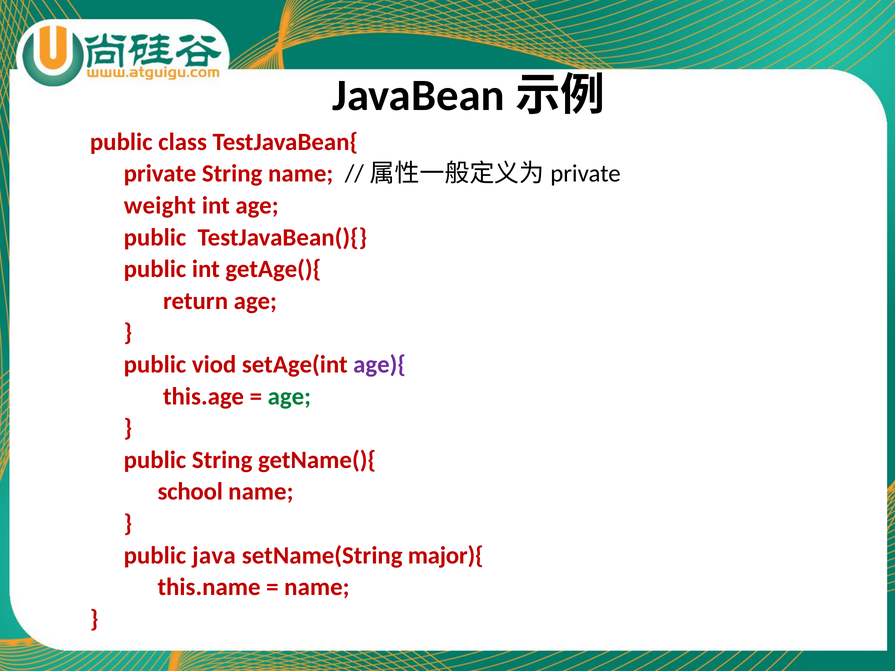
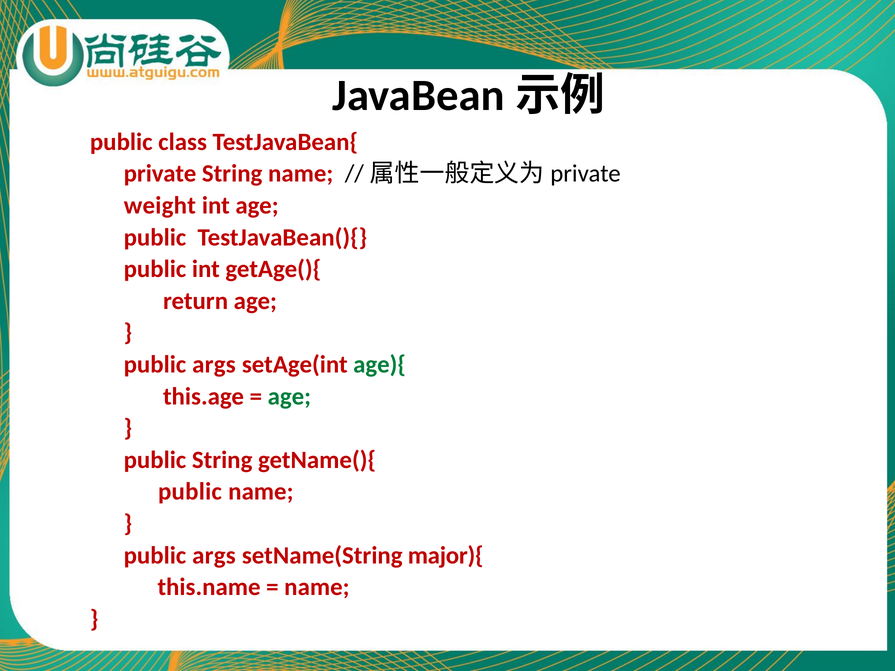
viod: viod -> args (214, 365)
age){ colour: purple -> green (380, 365)
school: school -> public (190, 492)
java: java -> args (214, 556)
